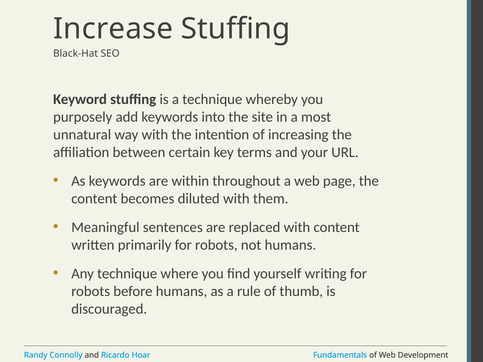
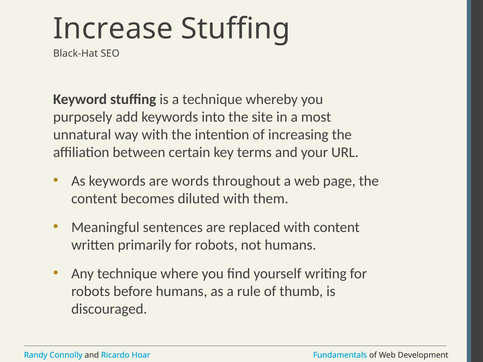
within: within -> words (190, 181)
